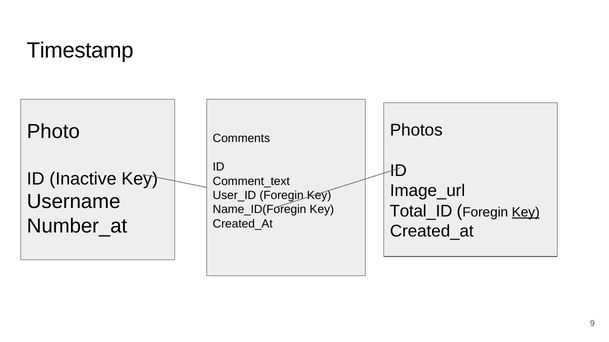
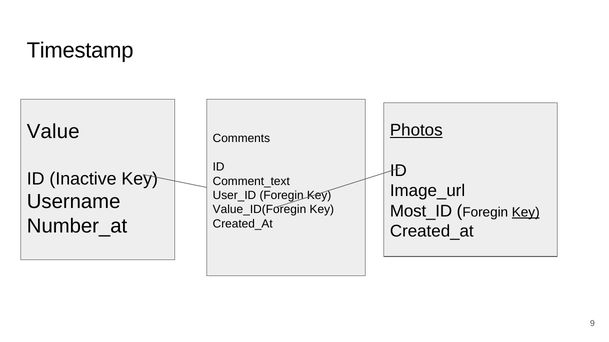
Photos underline: none -> present (416, 130)
Photo: Photo -> Value (53, 132)
Total_ID: Total_ID -> Most_ID (421, 211)
Name_ID(Foregin: Name_ID(Foregin -> Value_ID(Foregin (259, 210)
